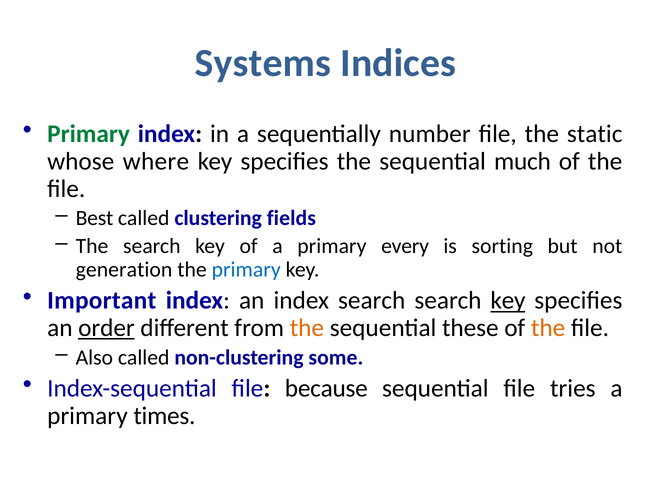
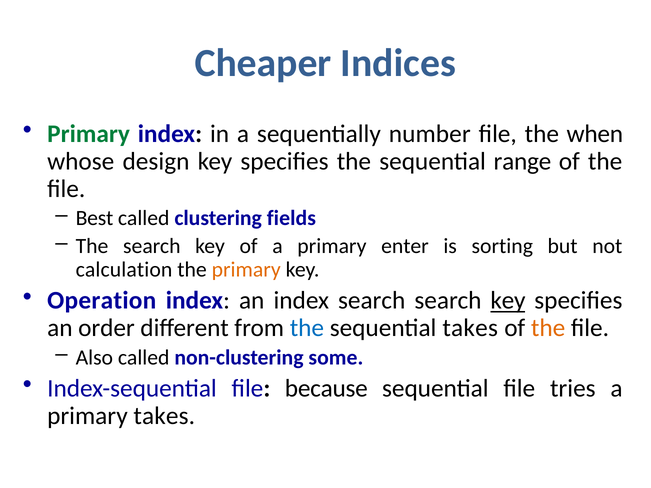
Systems: Systems -> Cheaper (263, 63)
static: static -> when (595, 134)
where: where -> design (156, 161)
much: much -> range (522, 161)
every: every -> enter (405, 246)
generation: generation -> calculation (124, 270)
primary colour: blue -> orange (246, 270)
Important: Important -> Operation (102, 301)
order underline: present -> none (106, 328)
the colour: orange -> blue (307, 328)
sequential these: these -> takes (470, 328)
primary times: times -> takes (164, 416)
